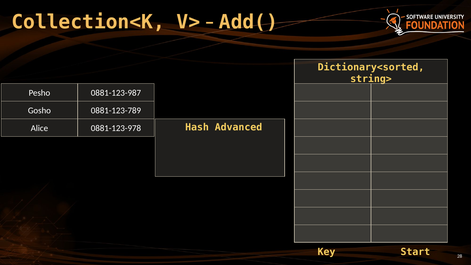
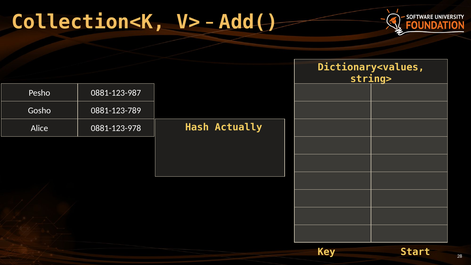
Dictionary<sorted: Dictionary<sorted -> Dictionary<values (371, 67)
Advanced: Advanced -> Actually (238, 127)
